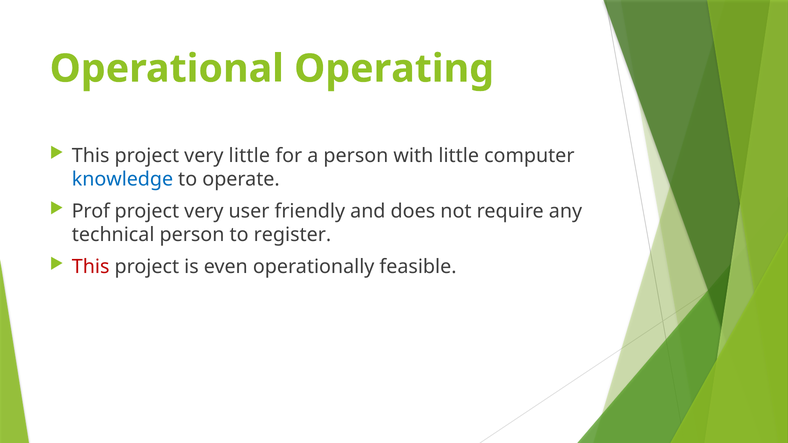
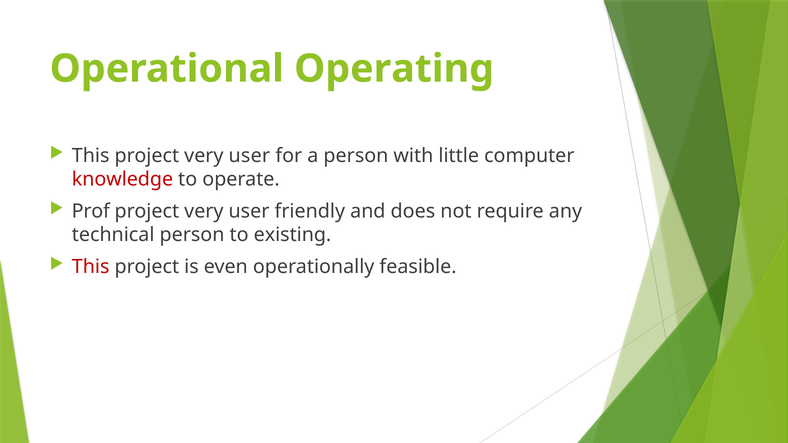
This project very little: little -> user (249, 156)
knowledge colour: blue -> red (122, 179)
register: register -> existing (292, 235)
